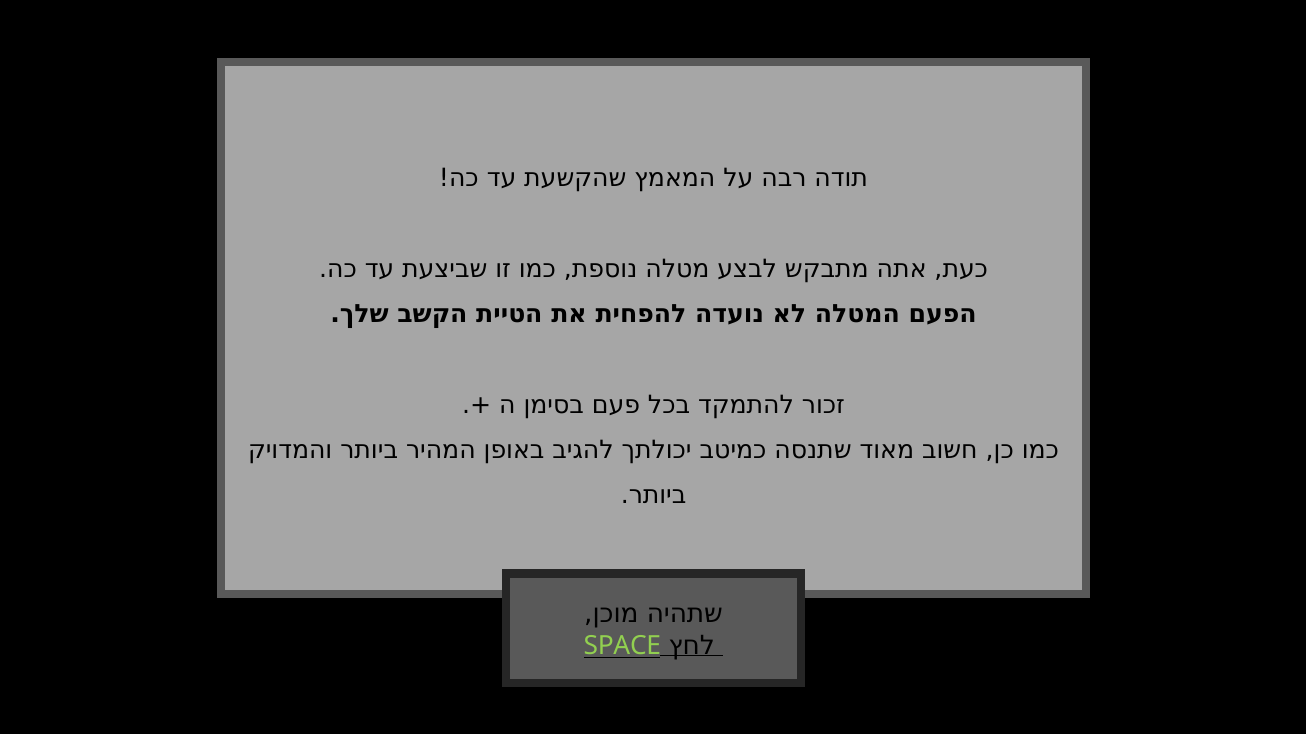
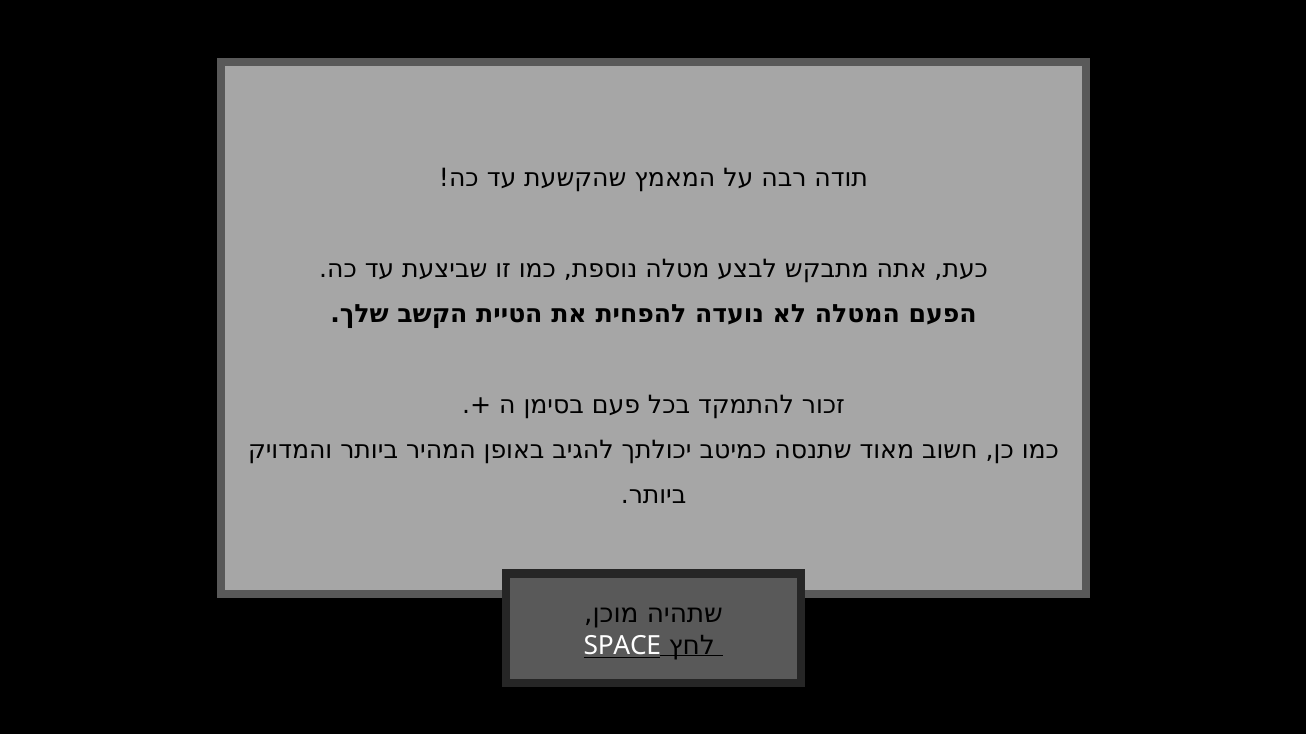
SPACE colour: light green -> white (622, 646)
